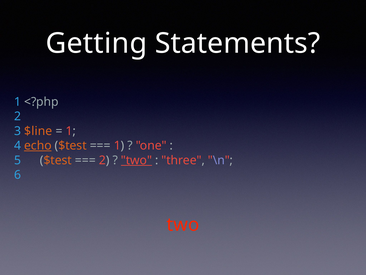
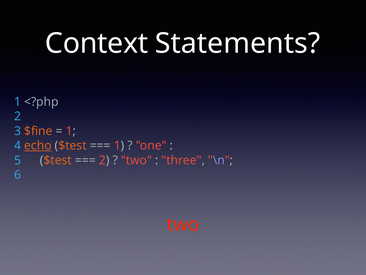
Getting: Getting -> Context (97, 43)
$line: $line -> $fine (38, 131)
two underline: present -> none (136, 160)
